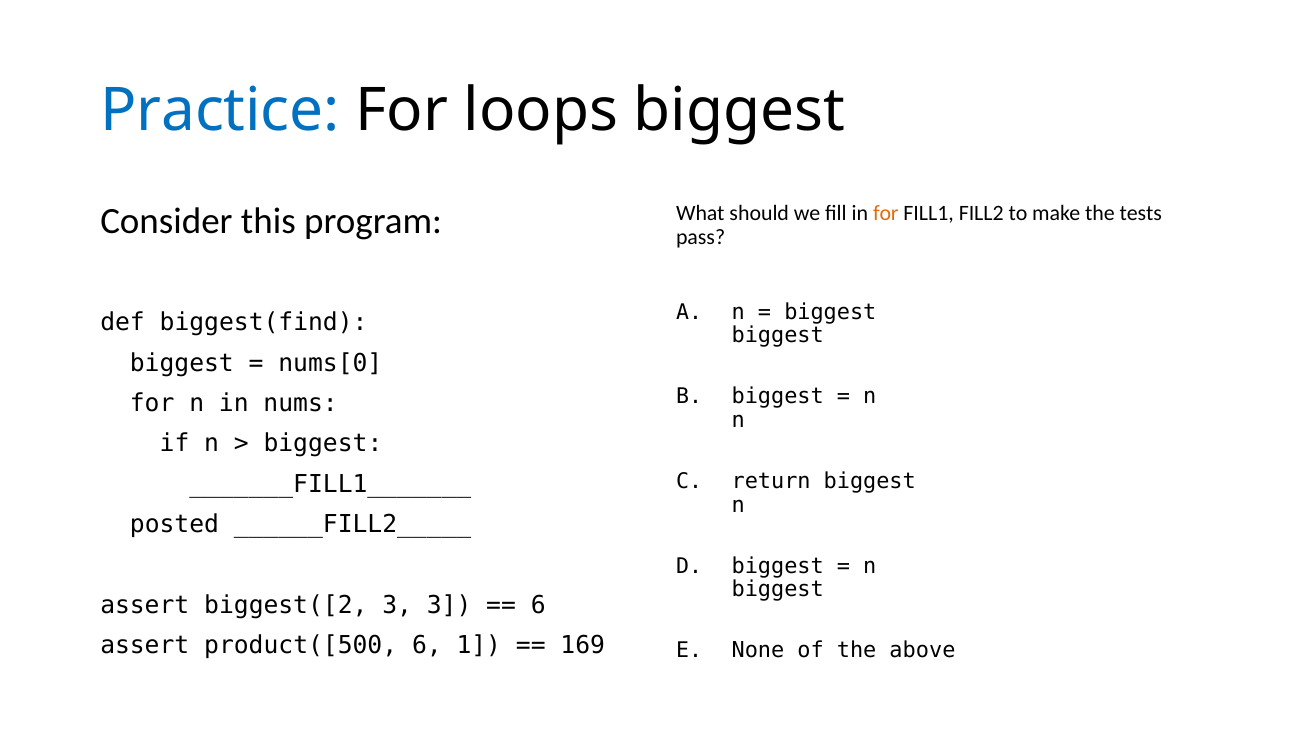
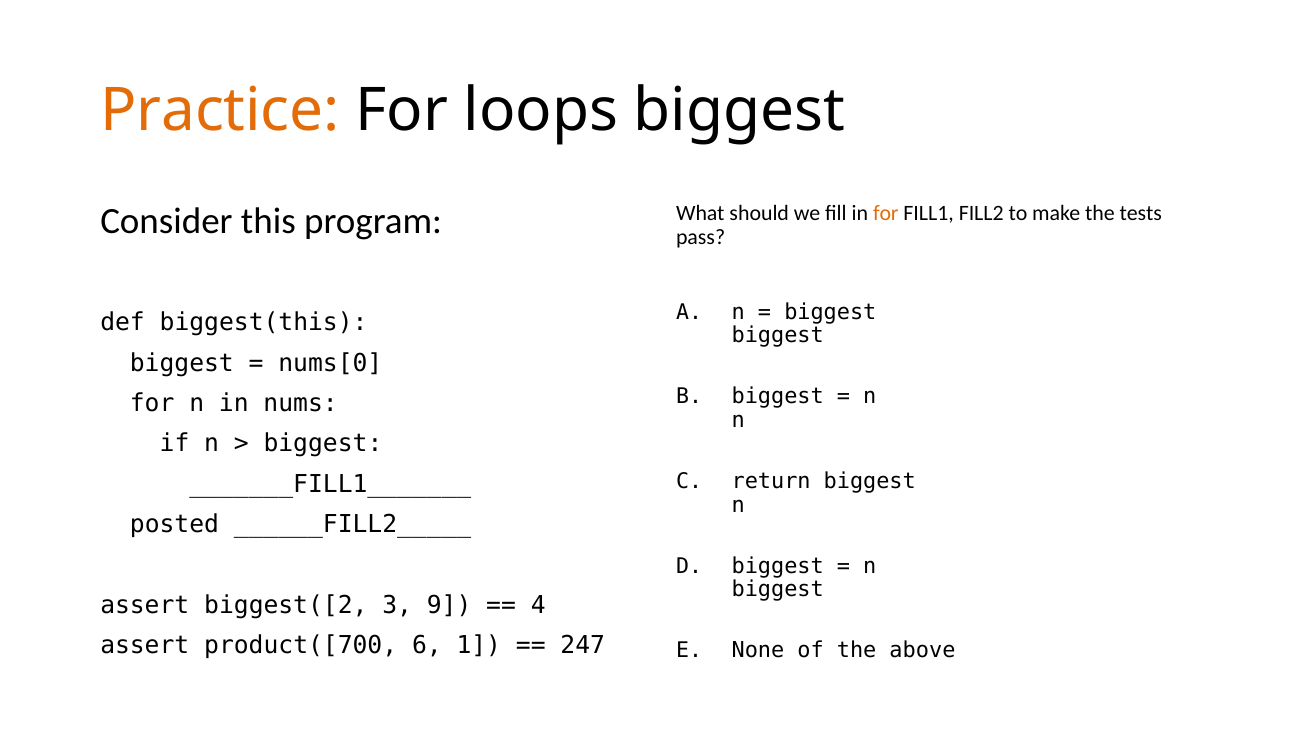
Practice colour: blue -> orange (220, 111)
biggest(find: biggest(find -> biggest(this (264, 323)
3 3: 3 -> 9 (449, 605)
6: 6 -> 4 (538, 605)
product([500: product([500 -> product([700 (301, 646)
169: 169 -> 247 (583, 646)
